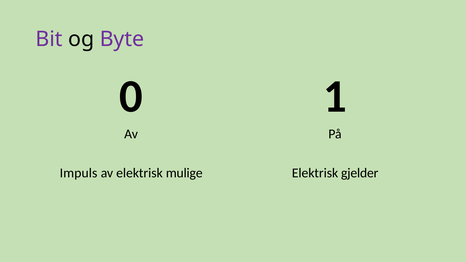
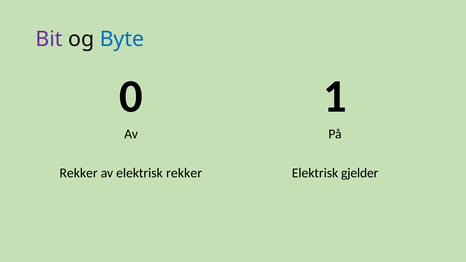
Byte colour: purple -> blue (122, 39)
Impuls: Impuls -> Rekker (79, 173)
elektrisk mulige: mulige -> rekker (184, 173)
